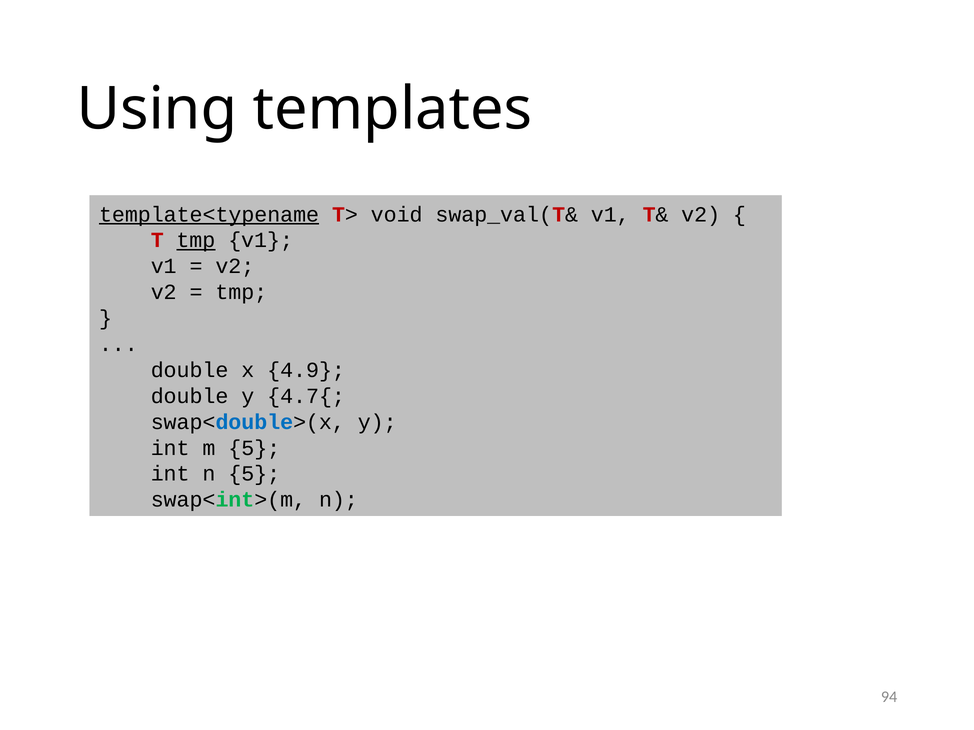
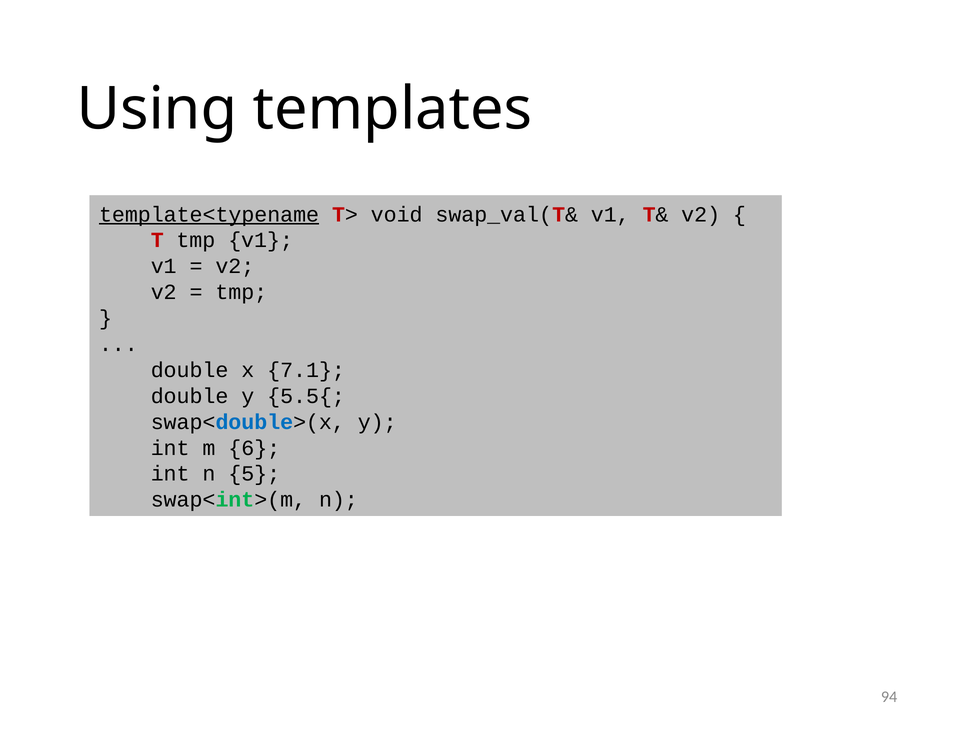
tmp underline: present -> none (196, 241)
4.9: 4.9 -> 7.1 (306, 370)
4.7{: 4.7{ -> 5.5{ (306, 396)
m 5: 5 -> 6 (254, 448)
